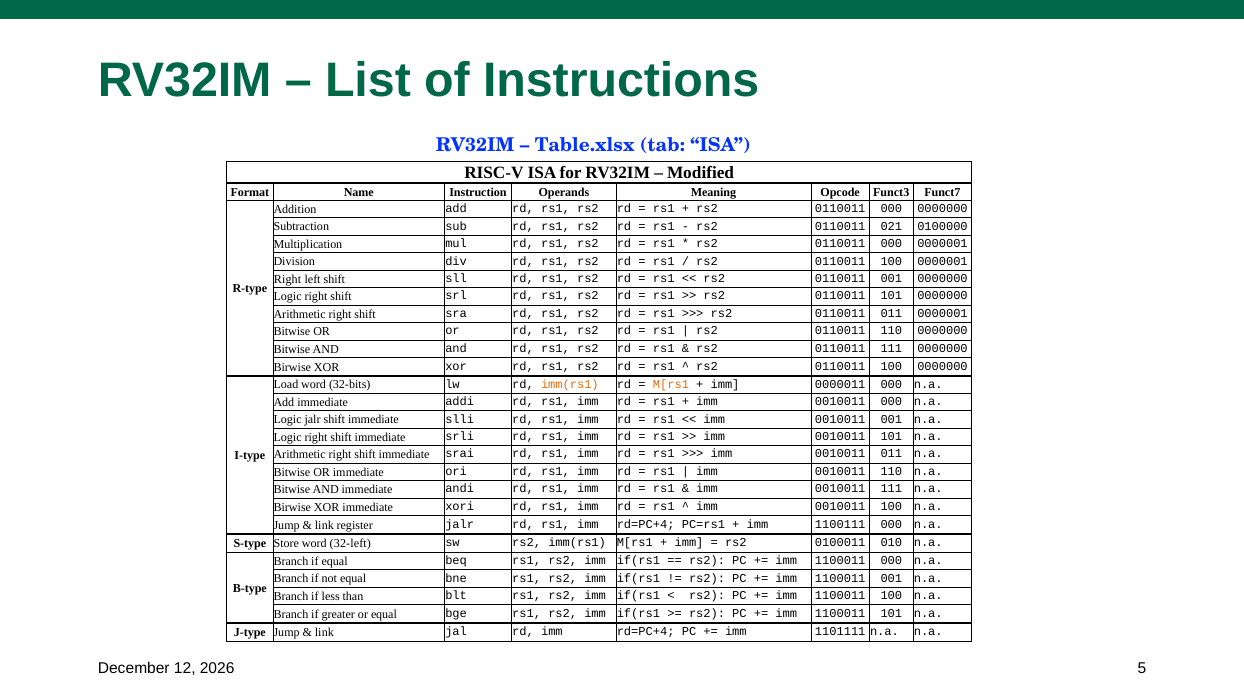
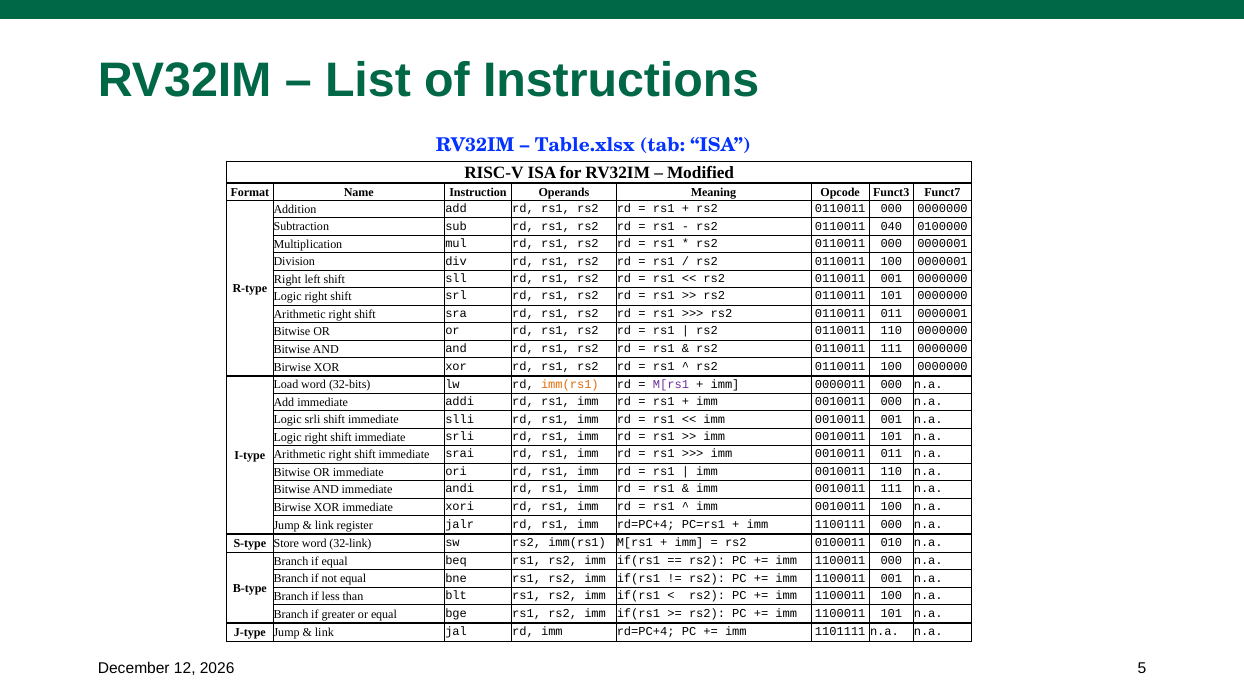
021: 021 -> 040 (891, 226)
M[rs1 colour: orange -> purple (671, 384)
Logic jalr: jalr -> srli (312, 420)
32-left: 32-left -> 32-link (350, 543)
